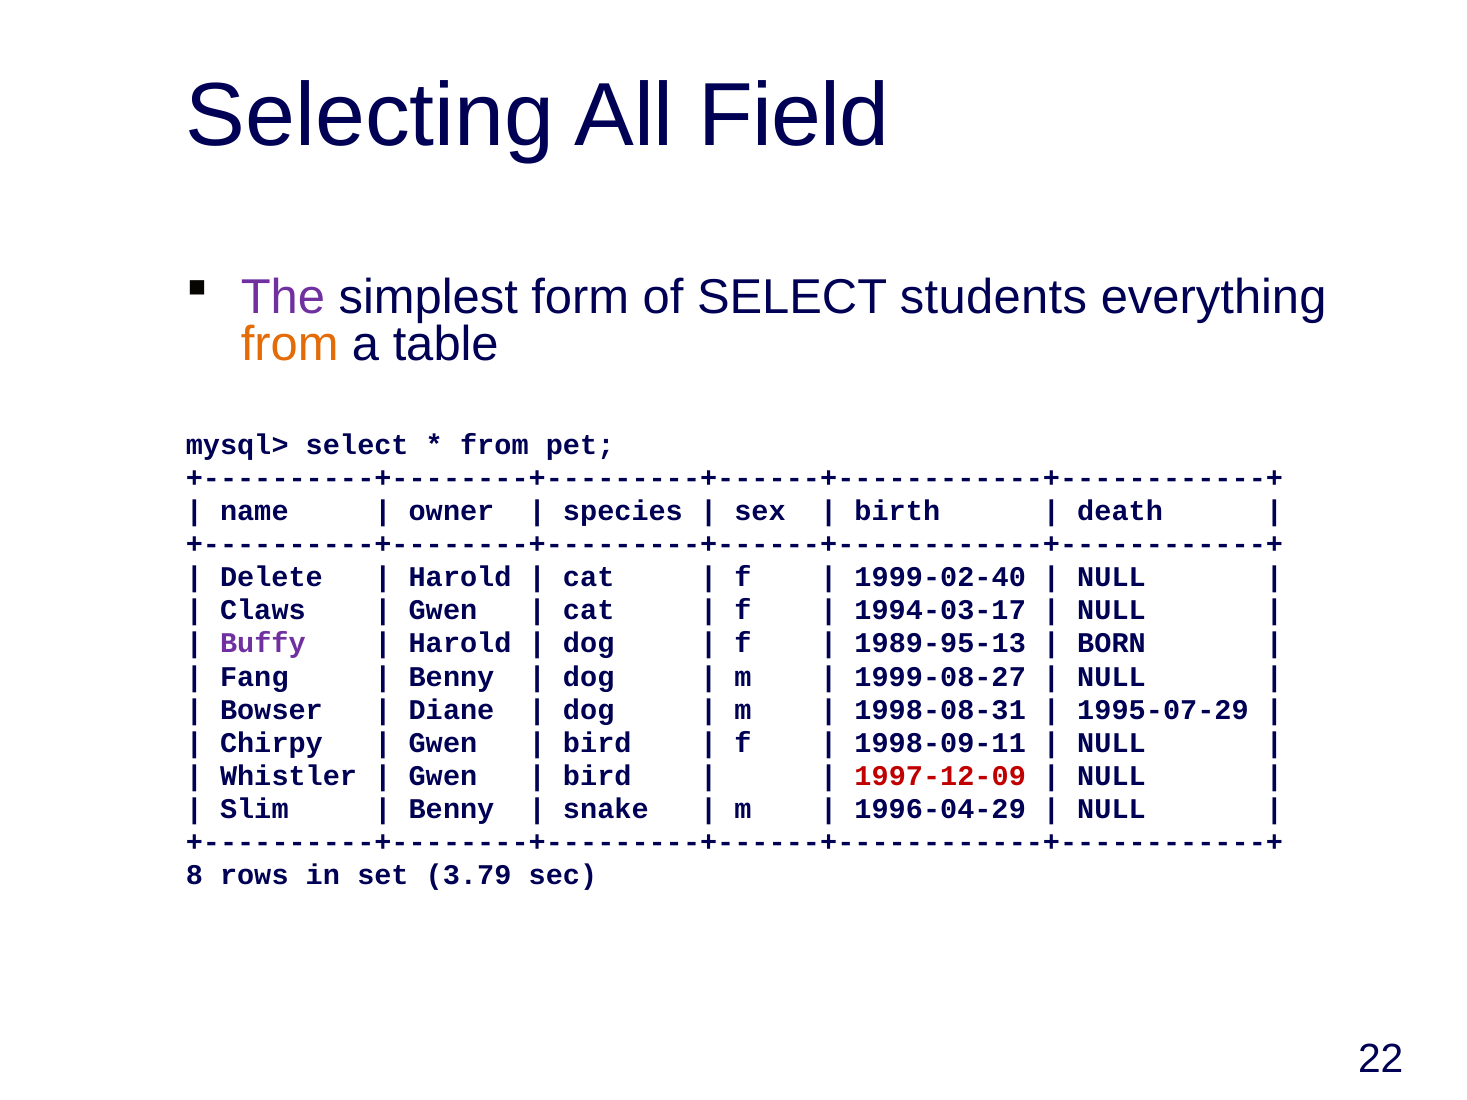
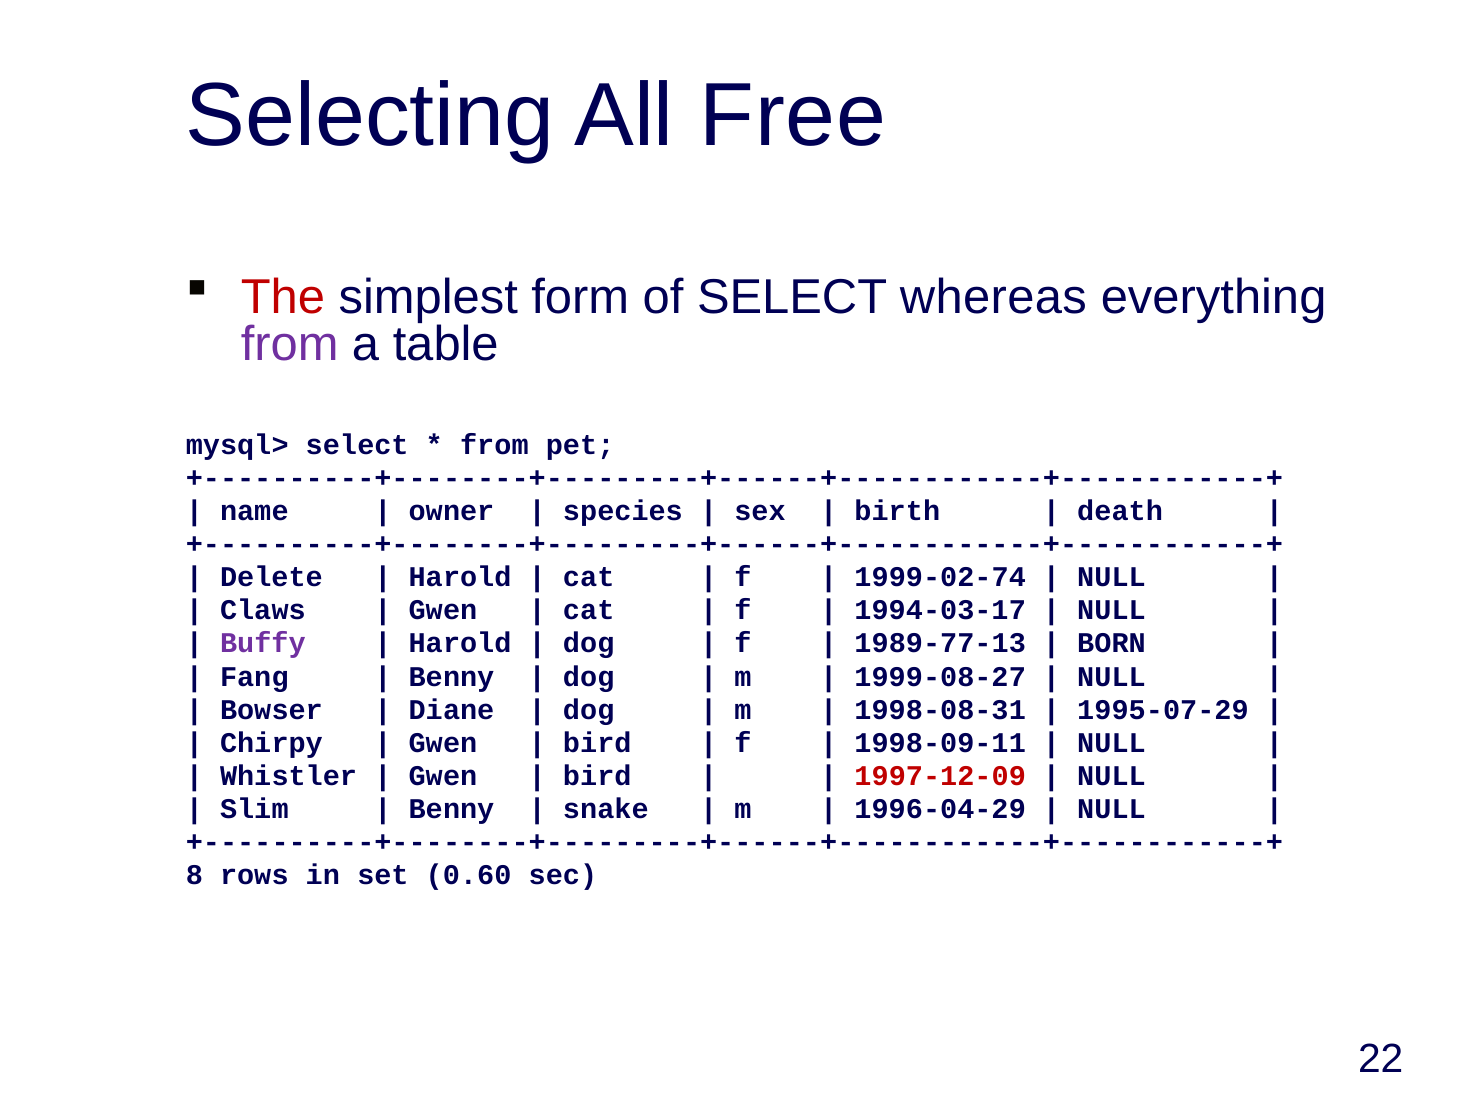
Field: Field -> Free (793, 116)
The colour: purple -> red (283, 298)
students: students -> whereas (993, 298)
from colour: orange -> purple (290, 345)
1999-02-40: 1999-02-40 -> 1999-02-74 (940, 578)
1989-95-13: 1989-95-13 -> 1989-77-13 (940, 644)
3.79: 3.79 -> 0.60 (469, 875)
